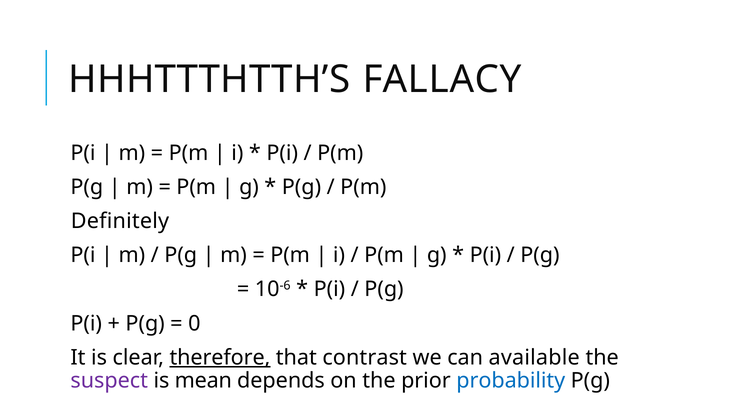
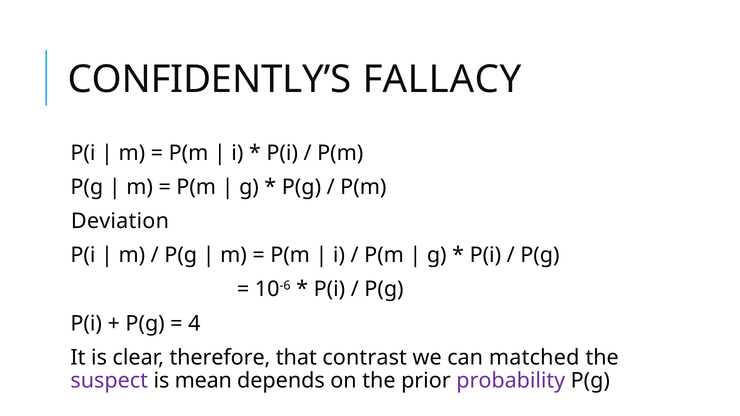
HHHTTTHTTH’S: HHHTTTHTTH’S -> CONFIDENTLY’S (210, 79)
Definitely: Definitely -> Deviation (120, 221)
0: 0 -> 4 (194, 324)
therefore underline: present -> none (220, 358)
available: available -> matched (534, 358)
probability colour: blue -> purple (511, 381)
